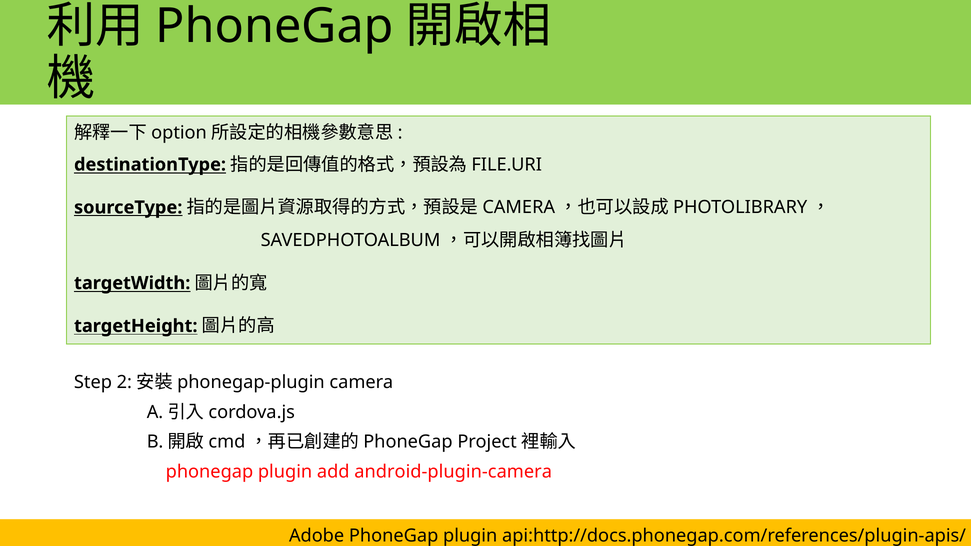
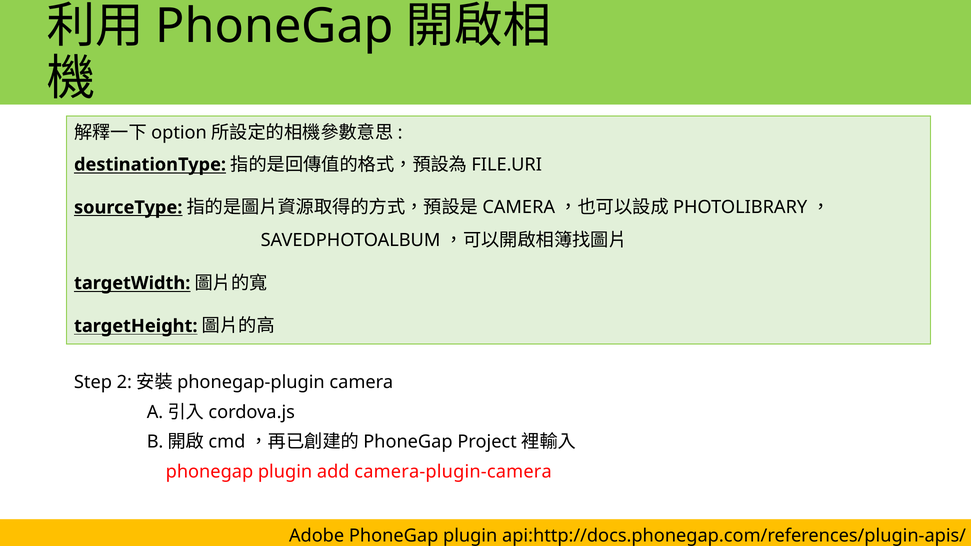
android-plugin-camera: android-plugin-camera -> camera-plugin-camera (453, 472)
